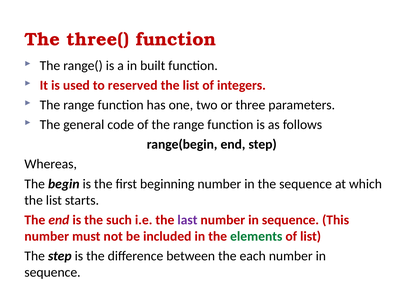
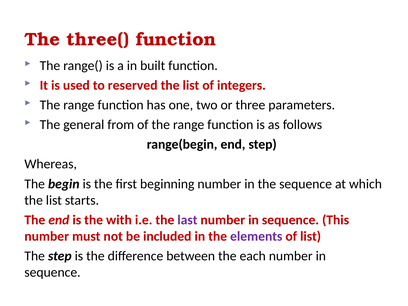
code: code -> from (121, 125)
such: such -> with (119, 220)
elements colour: green -> purple (256, 236)
